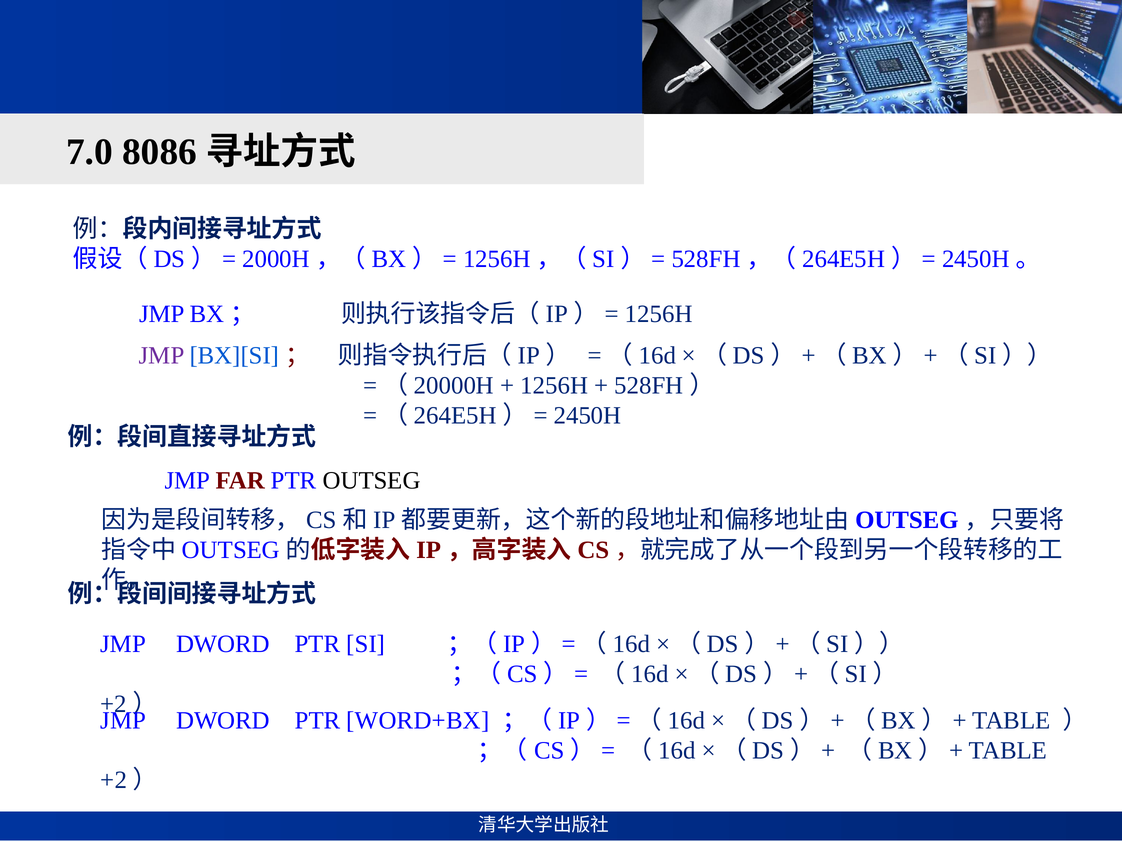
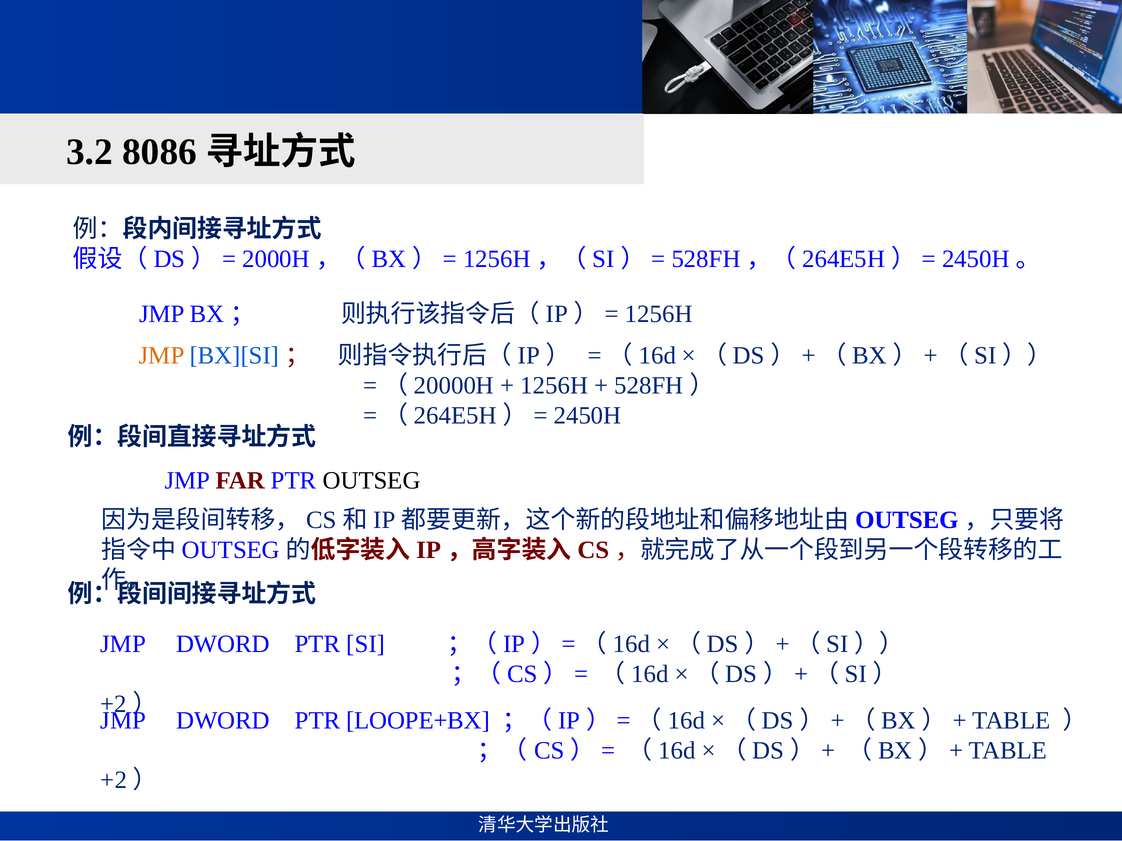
7.0: 7.0 -> 3.2 (89, 152)
JMP colour: purple -> orange (162, 356)
WORD+BX: WORD+BX -> LOOPE+BX (418, 721)
